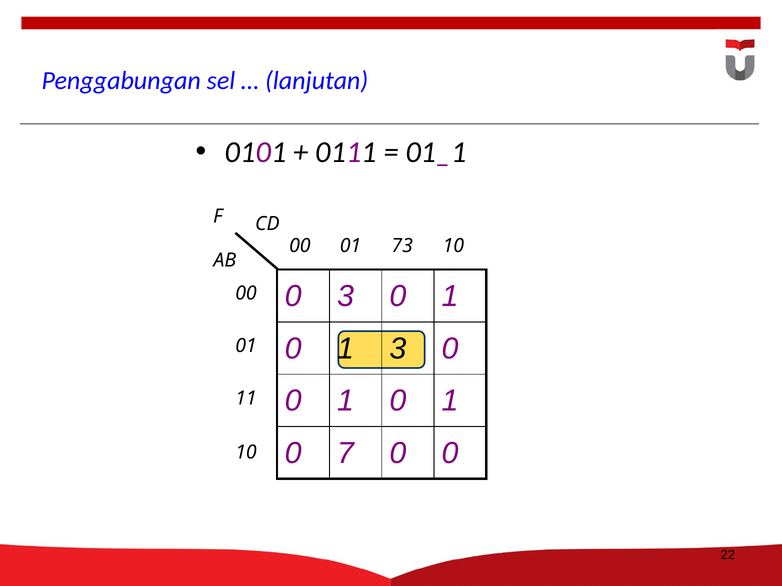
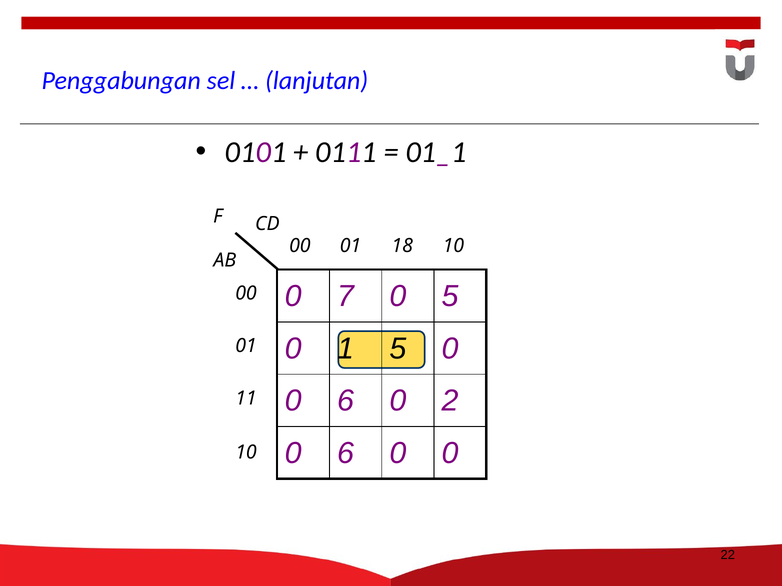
73: 73 -> 18 (402, 246)
0 3: 3 -> 7 (346, 296)
1: 1 -> 5 (450, 296)
1 3: 3 -> 5 (398, 349)
1: 1 -> 6 (346, 401)
1: 1 -> 2 (450, 401)
7: 7 -> 6 (346, 453)
